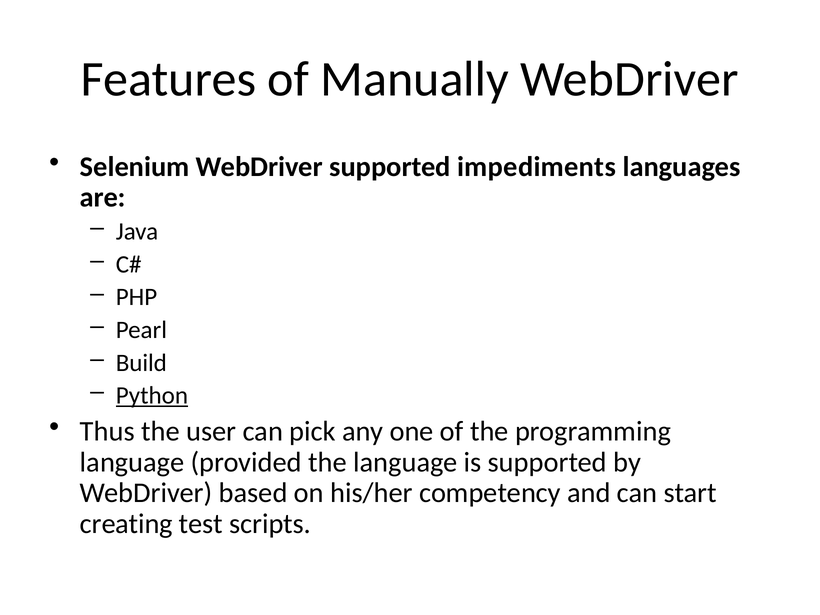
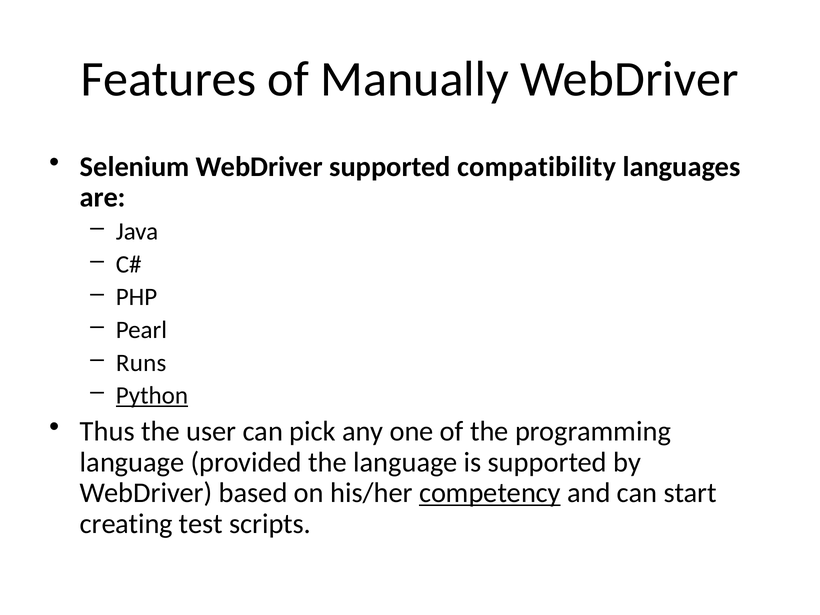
impediments: impediments -> compatibility (537, 167)
Build: Build -> Runs (141, 363)
competency underline: none -> present (490, 493)
